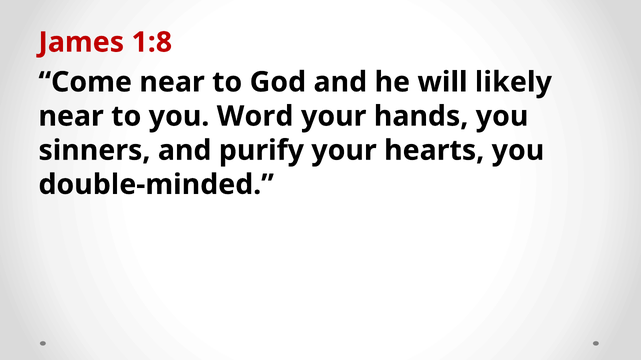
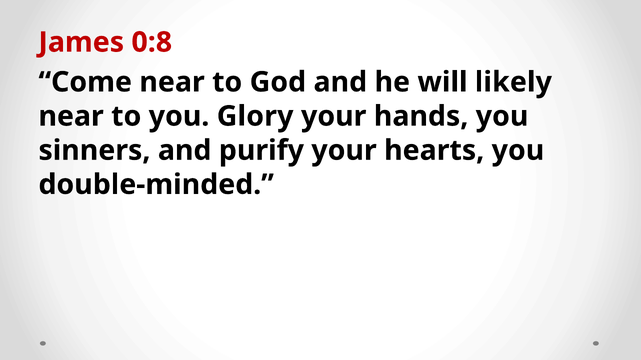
1:8: 1:8 -> 0:8 (152, 42)
Word: Word -> Glory (255, 116)
